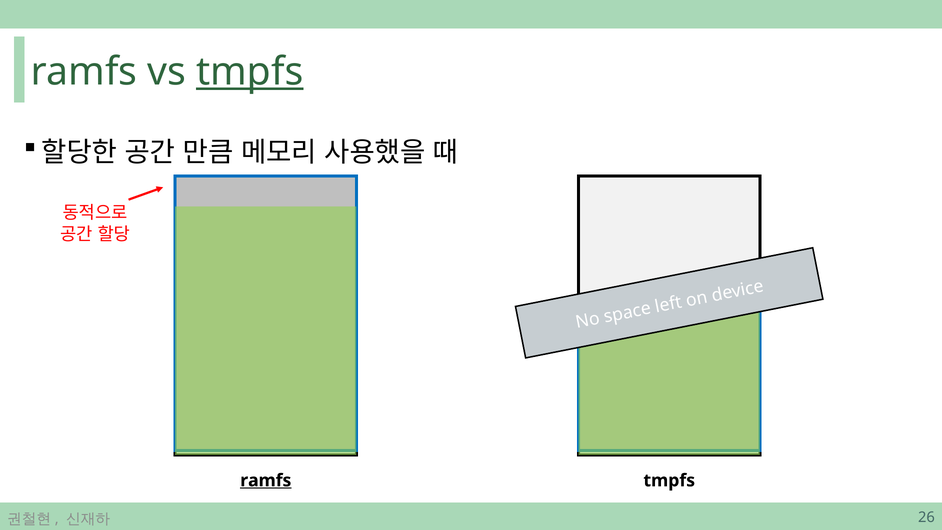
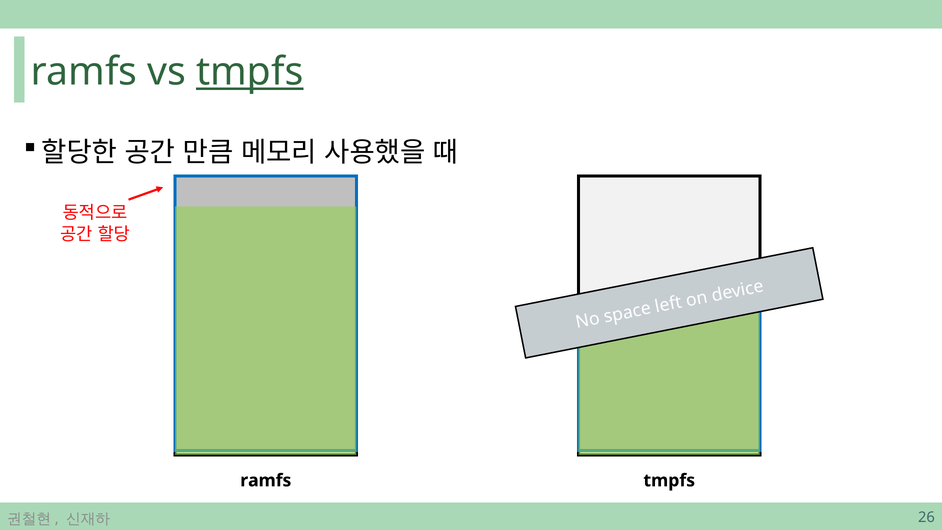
ramfs underline: present -> none (266, 480)
